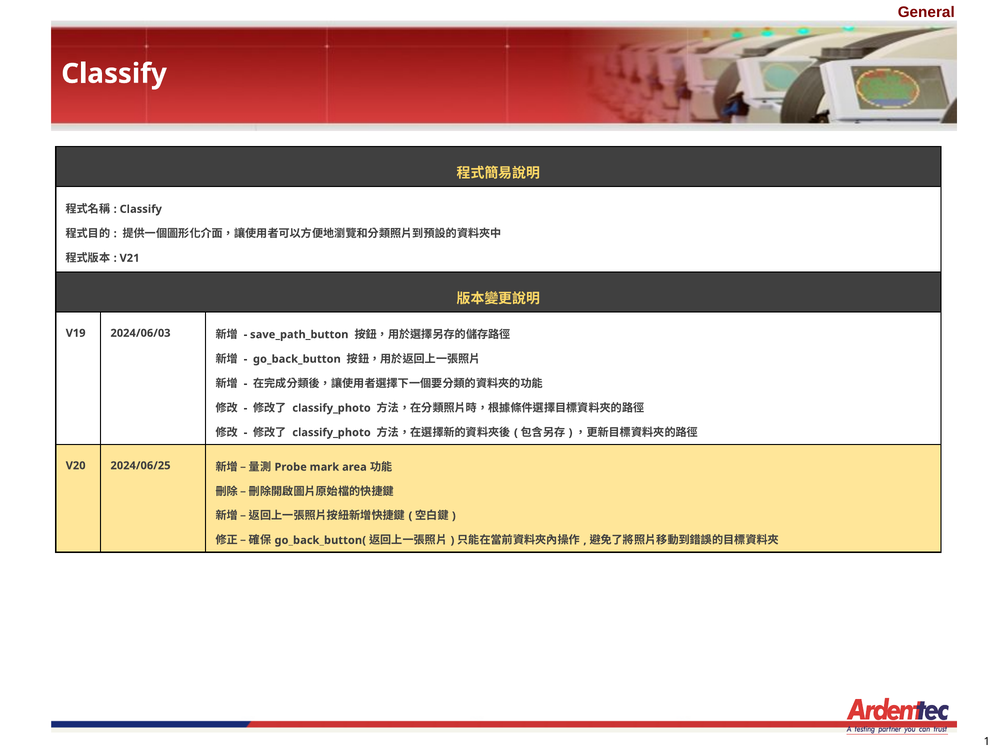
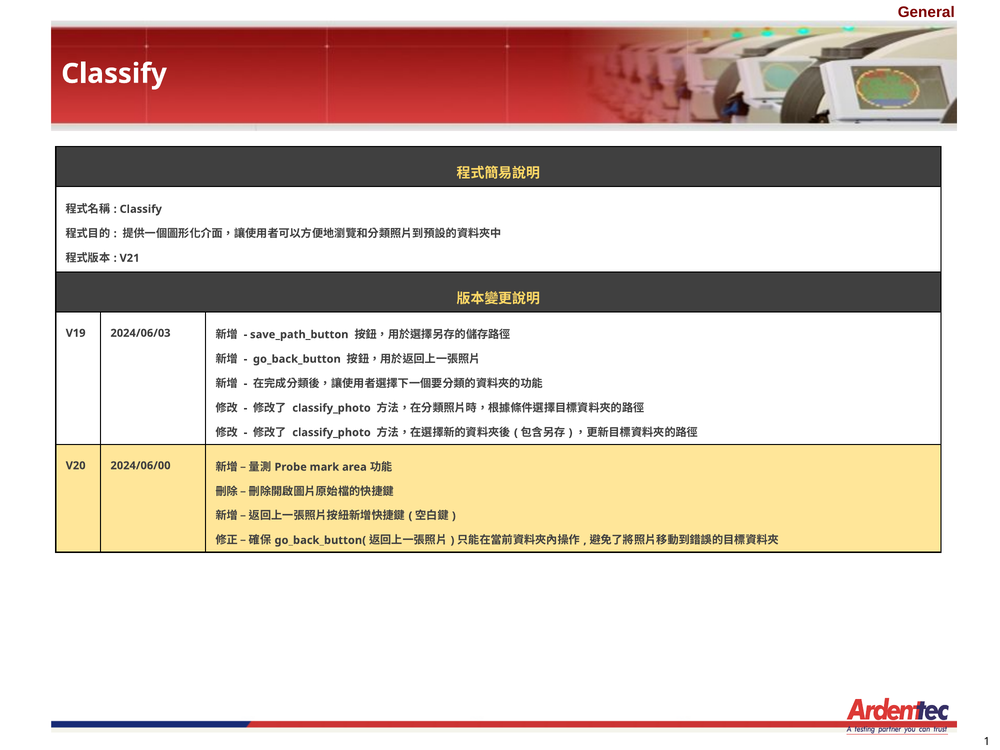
2024/06/25: 2024/06/25 -> 2024/06/00 (141, 466)
